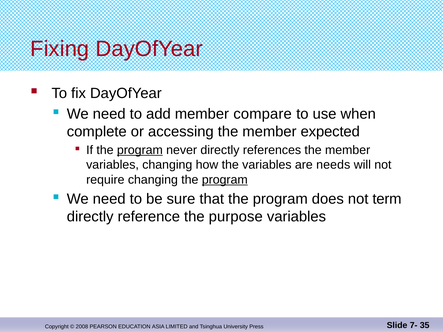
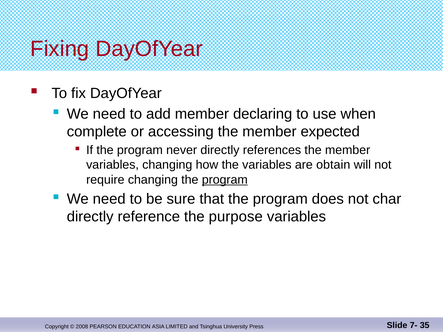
compare: compare -> declaring (263, 114)
program underline: present -> none (140, 150)
needs: needs -> obtain (333, 165)
term: term -> char (387, 199)
